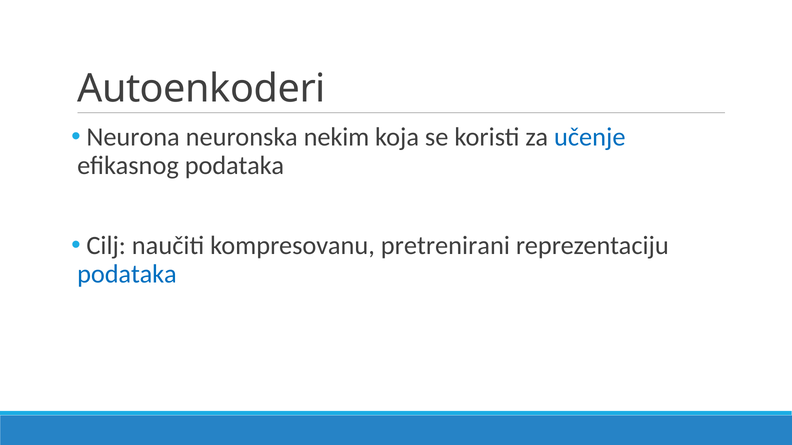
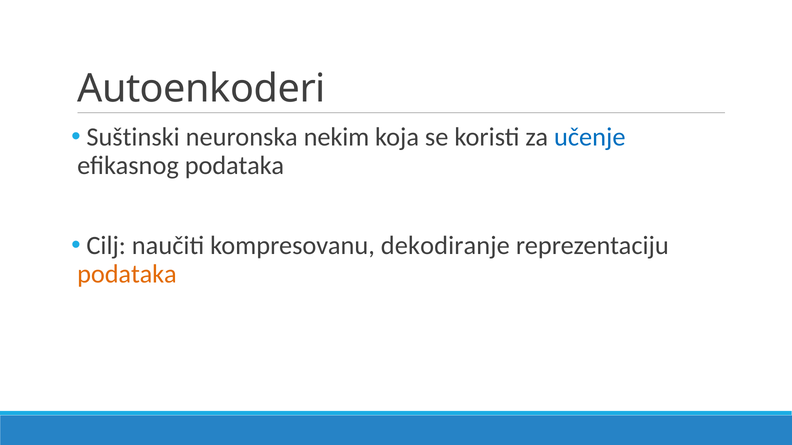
Neurona: Neurona -> Suštinski (133, 137)
pretrenirani: pretrenirani -> dekodiranje (445, 246)
podataka colour: blue -> orange (127, 274)
